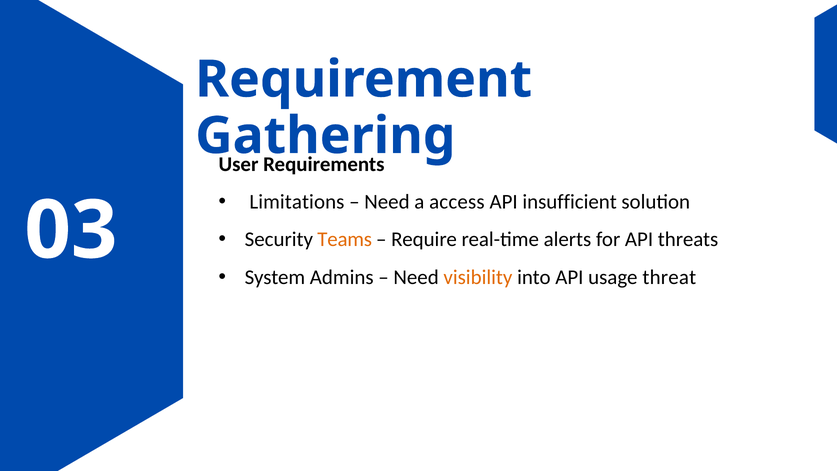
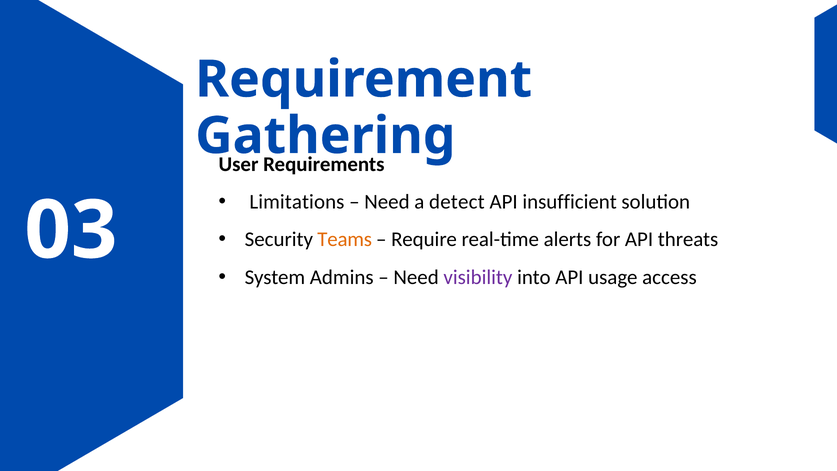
access: access -> detect (457, 202)
visibility colour: orange -> purple (478, 277)
threat: threat -> access (669, 277)
